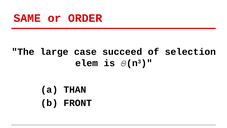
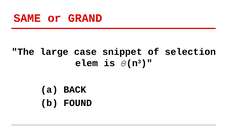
ORDER: ORDER -> GRAND (85, 18)
succeed: succeed -> snippet (122, 52)
THAN: THAN -> BACK (75, 89)
FRONT: FRONT -> FOUND (78, 103)
